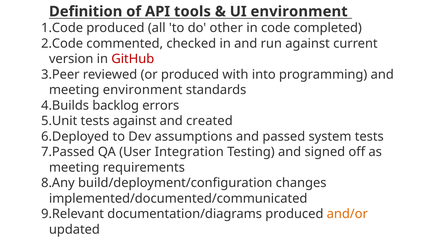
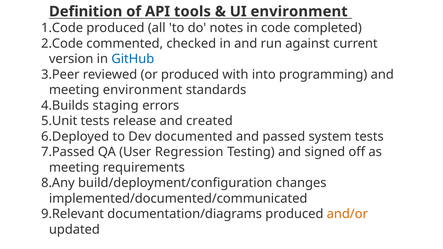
other: other -> notes (226, 28)
GitHub colour: red -> blue (133, 59)
backlog: backlog -> staging (116, 106)
tests against: against -> release (135, 121)
assumptions: assumptions -> documented (194, 137)
Integration: Integration -> Regression (189, 152)
